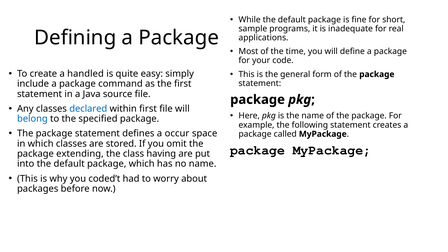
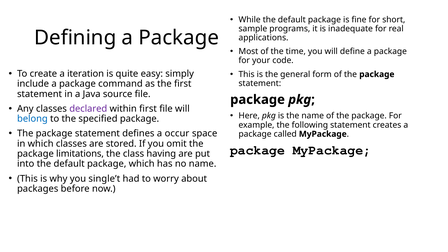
handled: handled -> iteration (86, 74)
declared colour: blue -> purple (88, 109)
extending: extending -> limitations (80, 154)
coded’t: coded’t -> single’t (104, 179)
